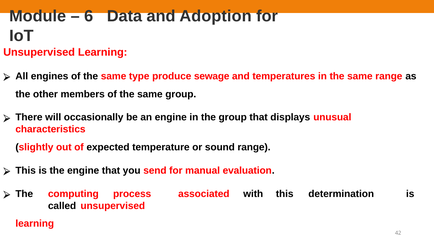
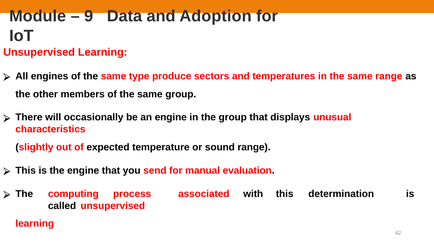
6: 6 -> 9 (89, 16)
sewage: sewage -> sectors (212, 76)
